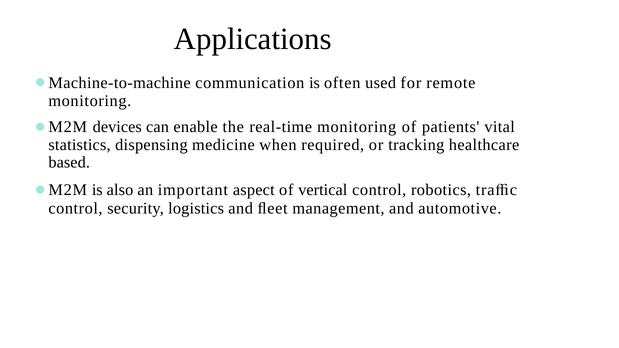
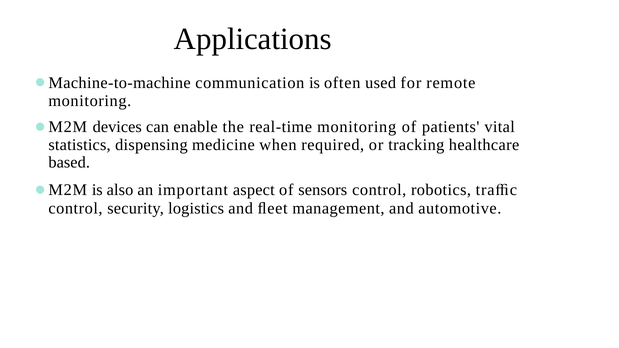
vertical: vertical -> sensors (323, 190)
